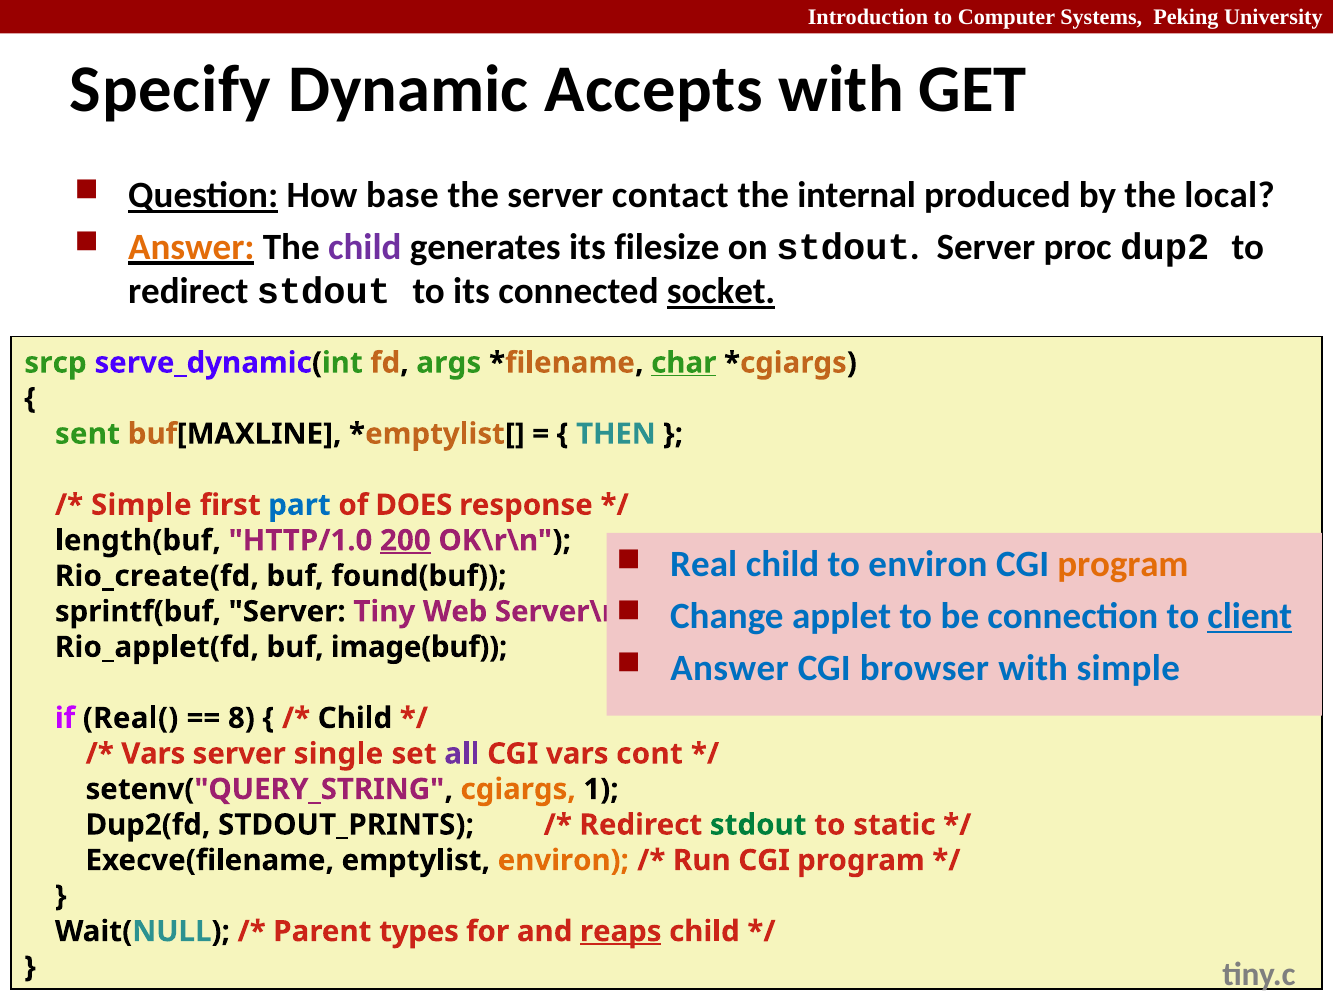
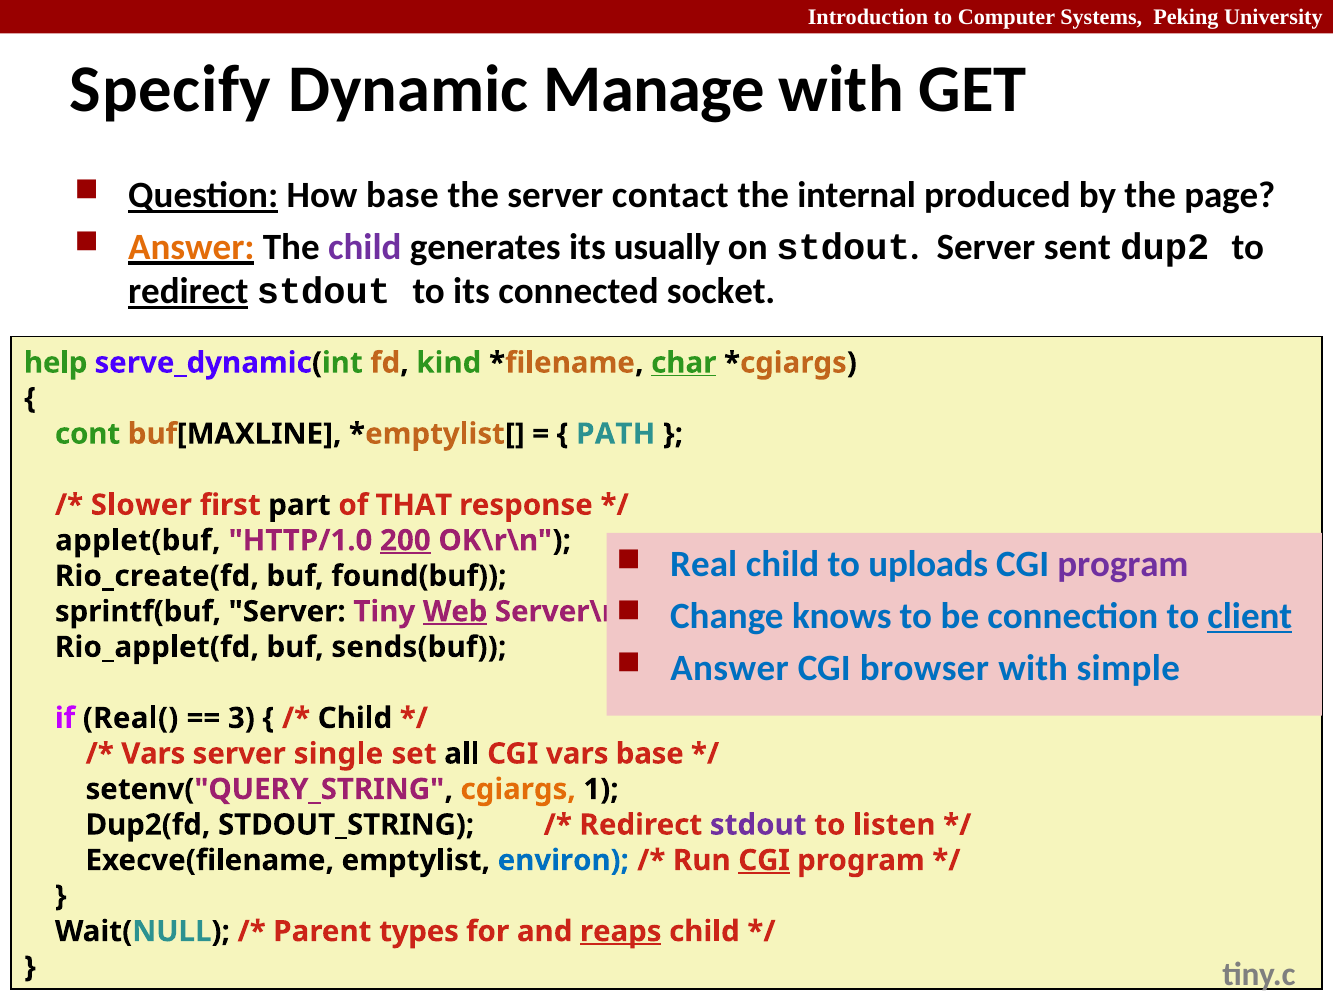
Accepts: Accepts -> Manage (654, 90)
local: local -> page (1230, 195)
filesize: filesize -> usually (667, 247)
proc: proc -> sent (1077, 247)
redirect underline: none -> present (188, 292)
socket underline: present -> none (721, 292)
srcp: srcp -> help (56, 363)
args: args -> kind (449, 363)
sent: sent -> cont (88, 434)
THEN: THEN -> PATH (616, 434)
Simple: Simple -> Slower (141, 505)
part colour: blue -> black (299, 505)
DOES: DOES -> THAT (414, 505)
length(buf: length(buf -> applet(buf (138, 540)
to environ: environ -> uploads (928, 564)
program colour: orange -> purple (1123, 564)
applet: applet -> knows (842, 616)
Web underline: none -> present (455, 611)
image(buf: image(buf -> sends(buf (419, 647)
8: 8 -> 3 (241, 718)
all colour: purple -> black (462, 754)
vars cont: cont -> base (650, 754)
STDOUT_PRINTS: STDOUT_PRINTS -> STDOUT_STRING (346, 825)
stdout colour: green -> purple (758, 825)
static: static -> listen (894, 825)
environ colour: orange -> blue (563, 860)
CGI underline: none -> present (764, 860)
